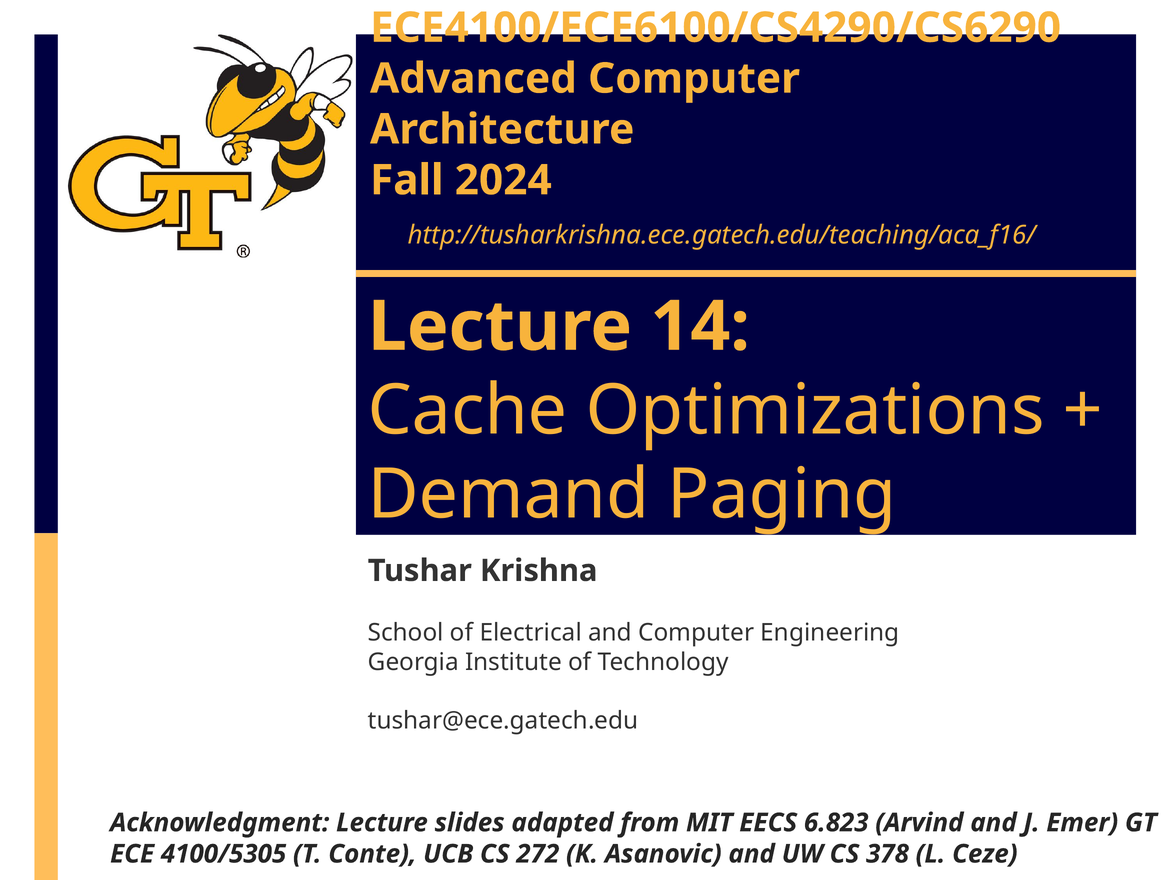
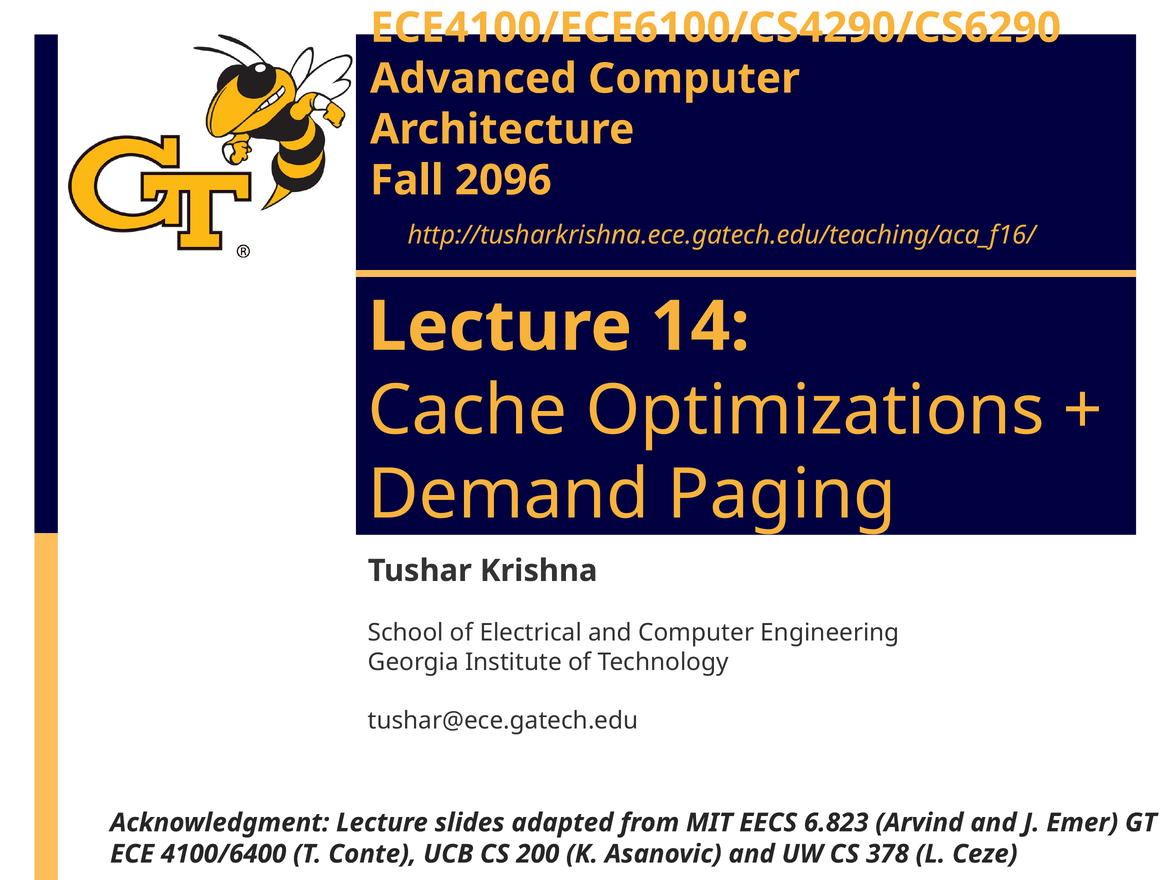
2024: 2024 -> 2096 (503, 180)
4100/5305: 4100/5305 -> 4100/6400 (224, 854)
272: 272 -> 200 (538, 854)
